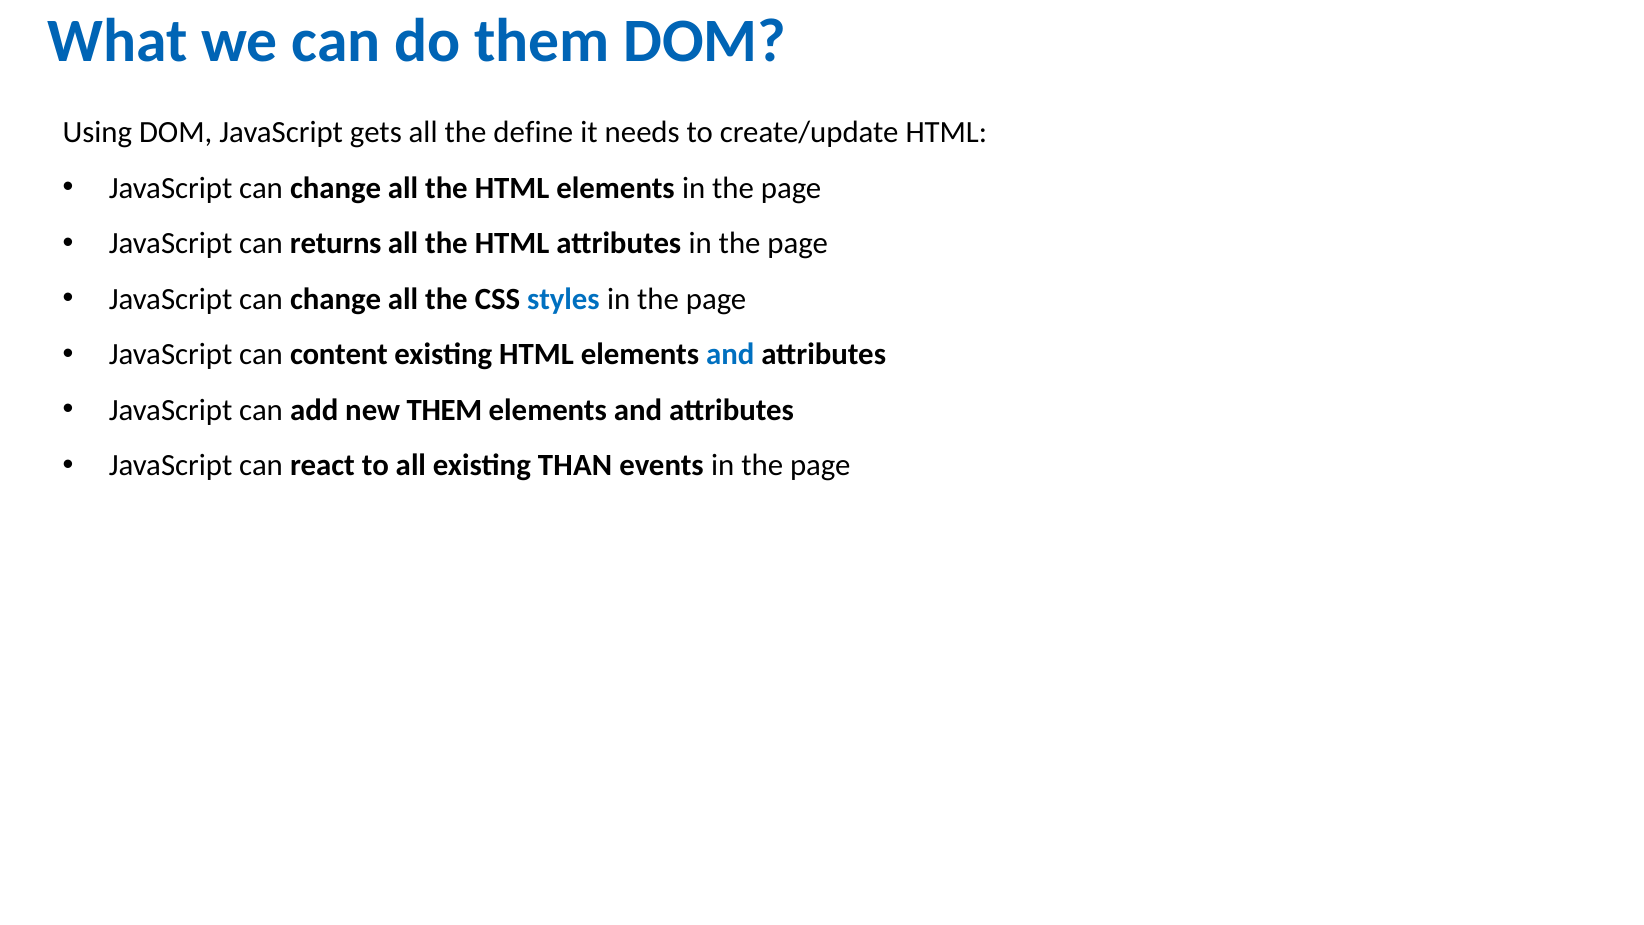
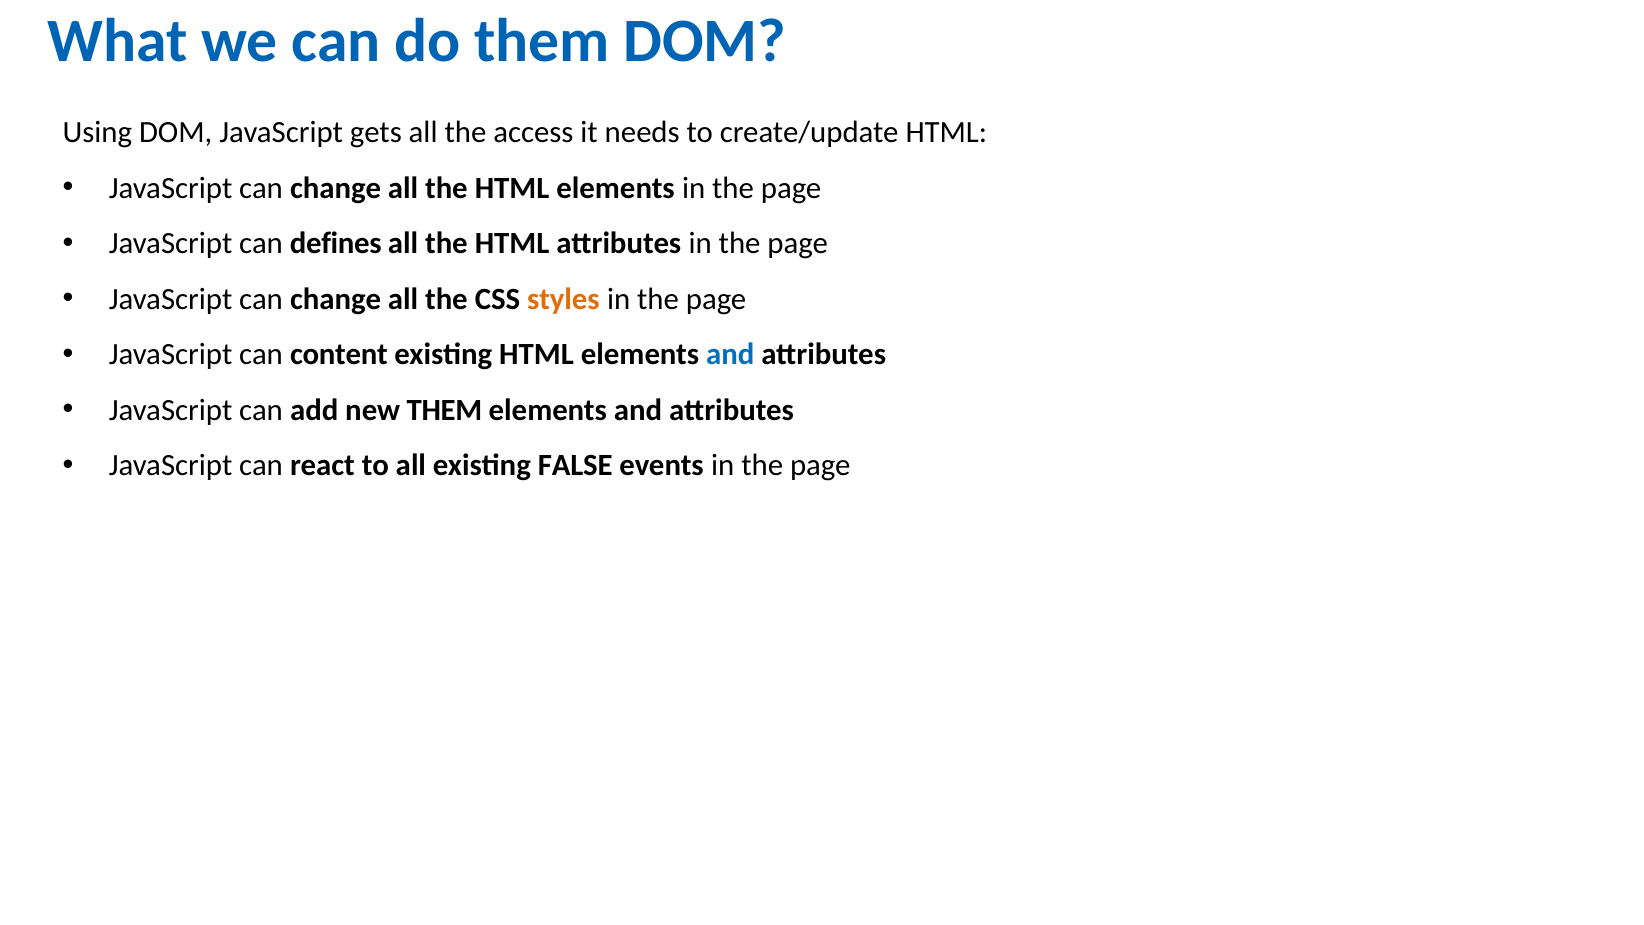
define: define -> access (533, 132)
returns: returns -> defines (336, 243)
styles colour: blue -> orange (563, 299)
THAN: THAN -> FALSE (575, 465)
